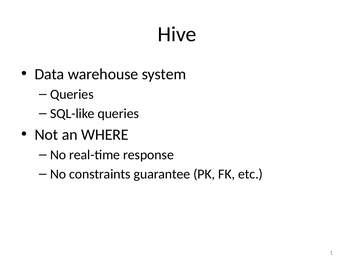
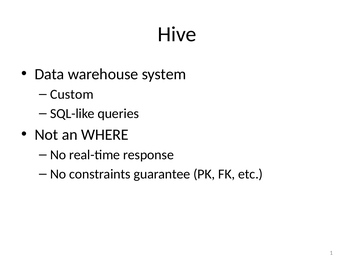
Queries: Queries -> Custom (72, 95)
